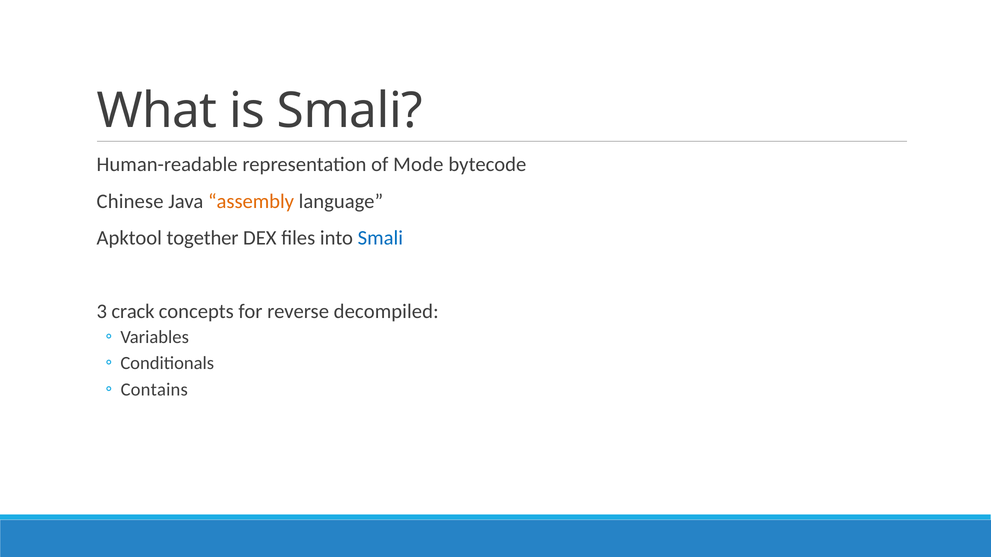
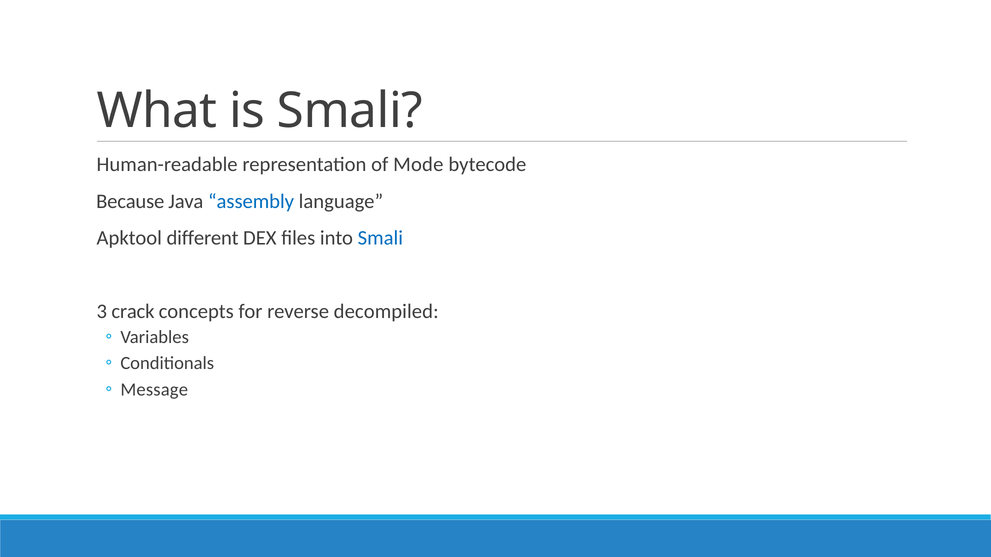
Chinese: Chinese -> Because (130, 202)
assembly colour: orange -> blue (251, 202)
together: together -> different (203, 238)
Contains: Contains -> Message (154, 390)
